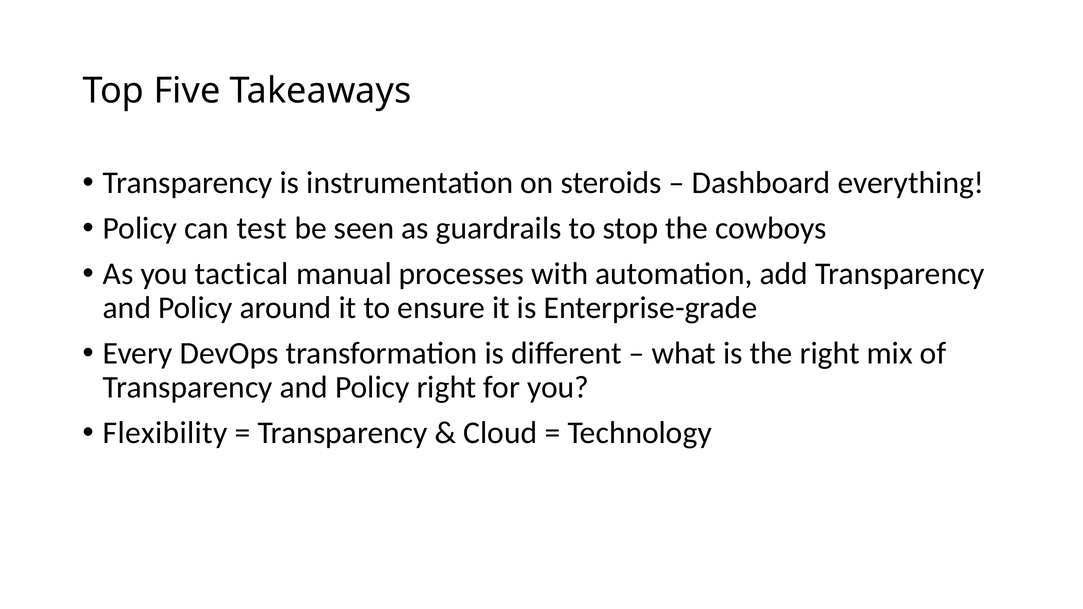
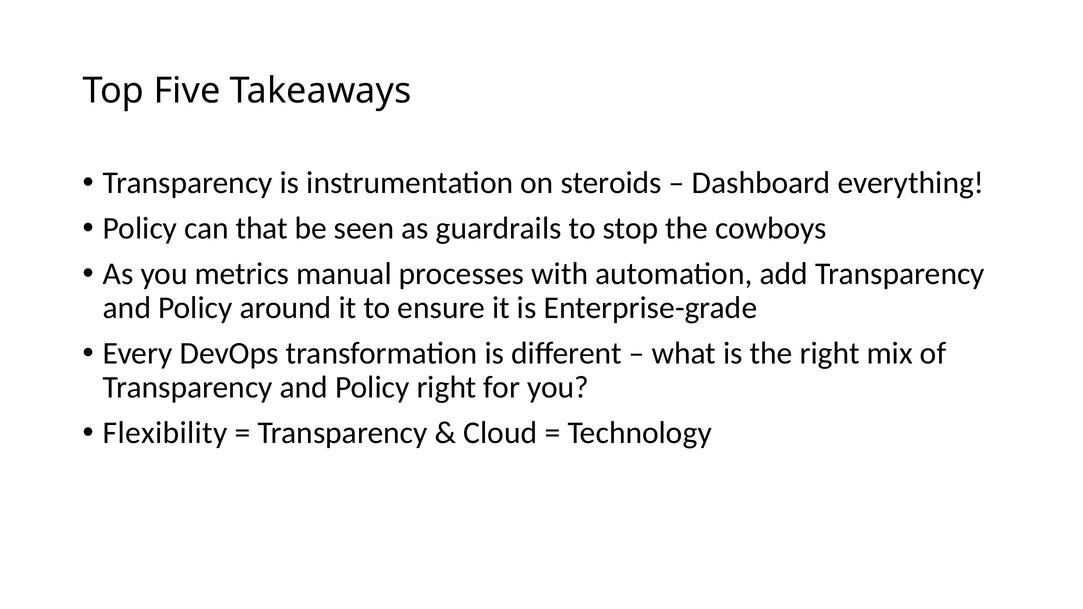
test: test -> that (262, 229)
tactical: tactical -> metrics (242, 274)
